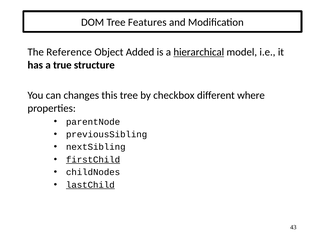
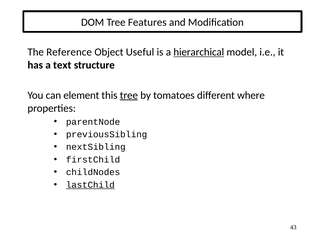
Added: Added -> Useful (140, 52)
true: true -> text (62, 65)
changes: changes -> element (81, 95)
tree underline: none -> present (129, 95)
checkbox: checkbox -> tomatoes (174, 95)
firstChild underline: present -> none (93, 160)
